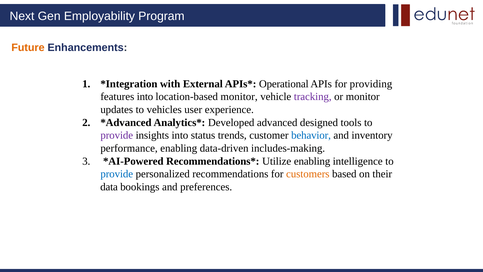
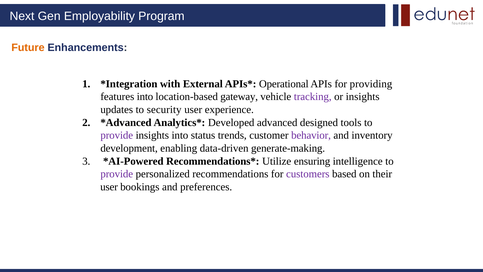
location-based monitor: monitor -> gateway (239, 97)
or monitor: monitor -> insights (363, 97)
vehicles: vehicles -> security (164, 109)
behavior colour: blue -> purple (311, 135)
performance: performance -> development (129, 148)
includes-making: includes-making -> generate-making (288, 148)
Utilize enabling: enabling -> ensuring (312, 161)
provide colour: blue -> purple (117, 174)
customers colour: orange -> purple (308, 174)
data: data -> user (109, 187)
